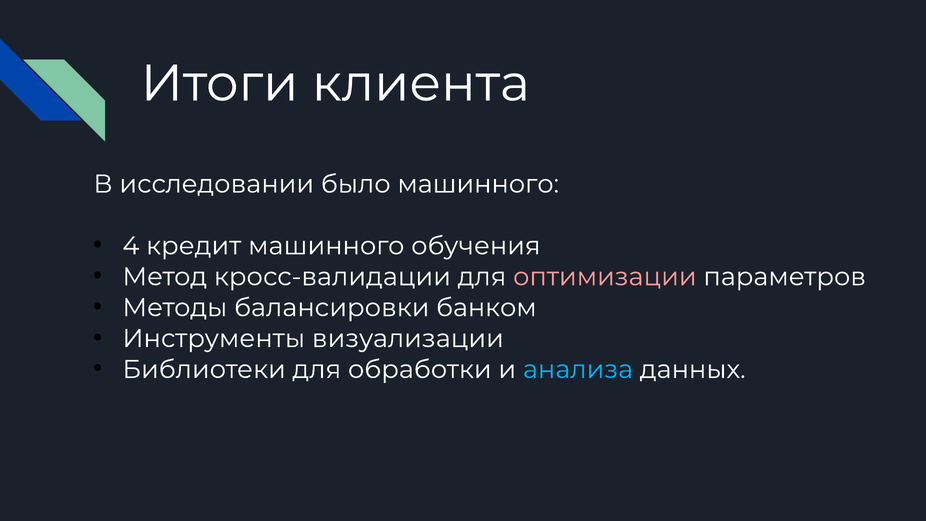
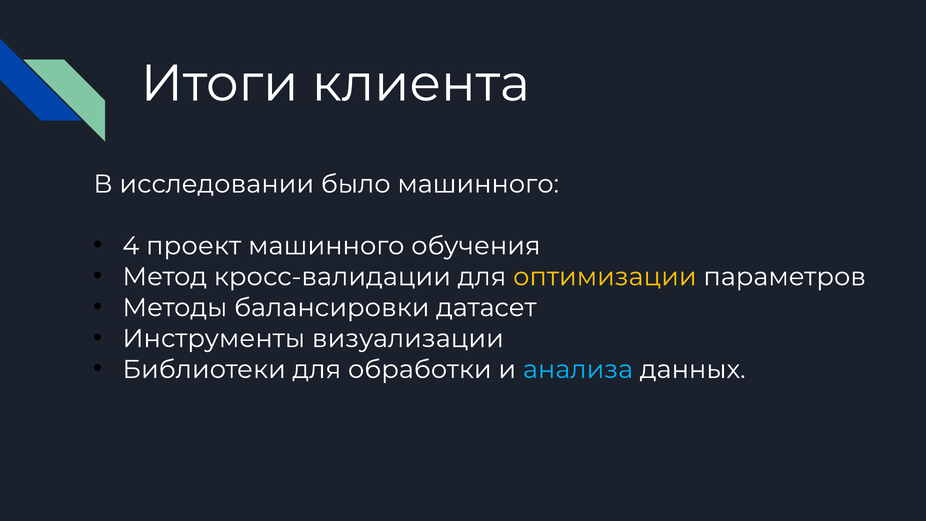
кредит: кредит -> проект (194, 246)
оптимизации colour: pink -> yellow (605, 277)
банком: банком -> датасет (486, 308)
